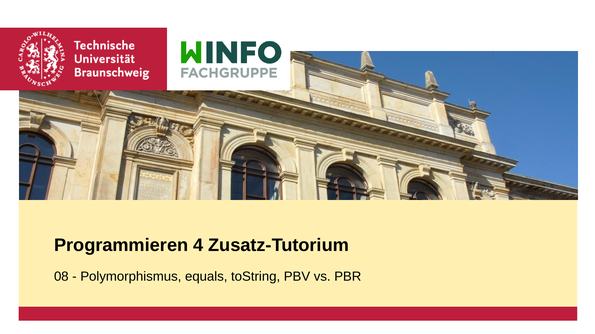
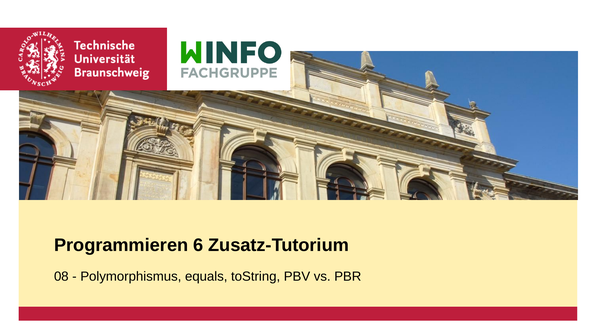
4: 4 -> 6 (198, 246)
